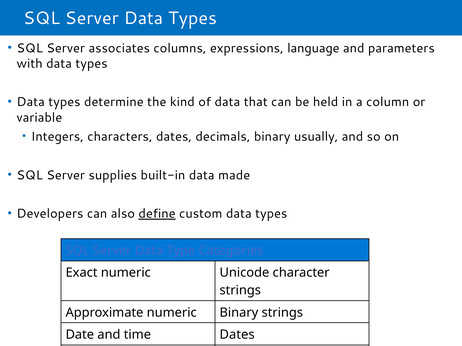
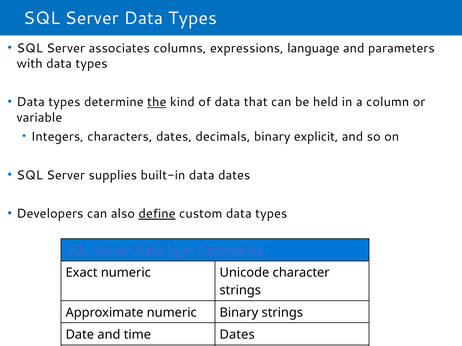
the underline: none -> present (157, 102)
usually: usually -> explicit (316, 137)
data made: made -> dates (234, 175)
